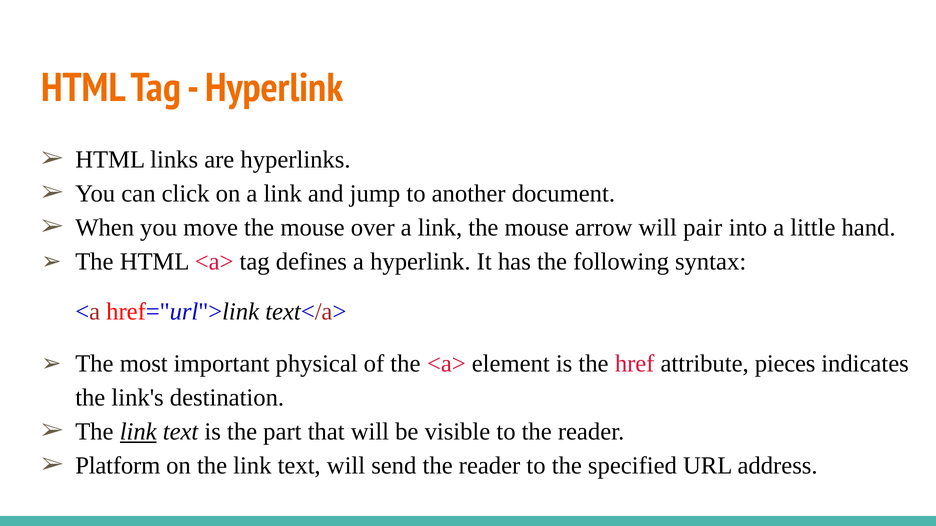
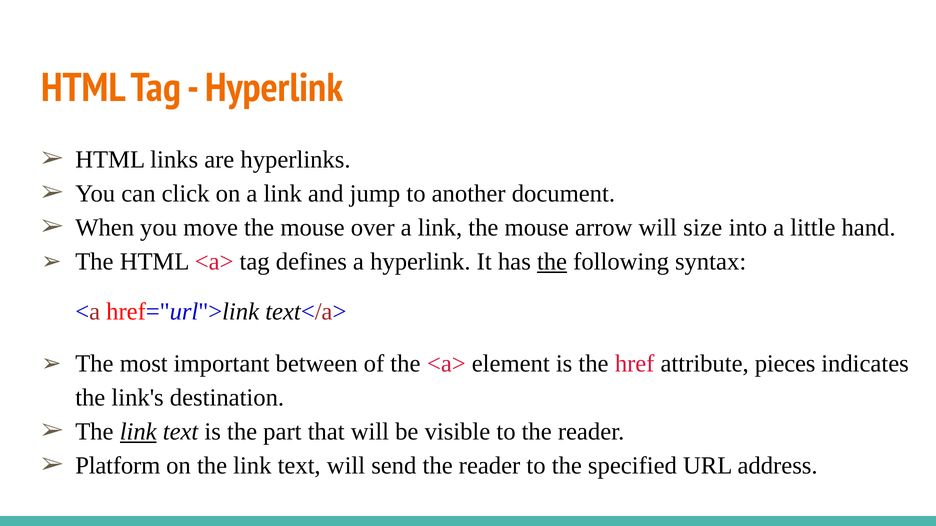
pair: pair -> size (703, 228)
the underline: none -> present (552, 262)
physical: physical -> between (317, 364)
